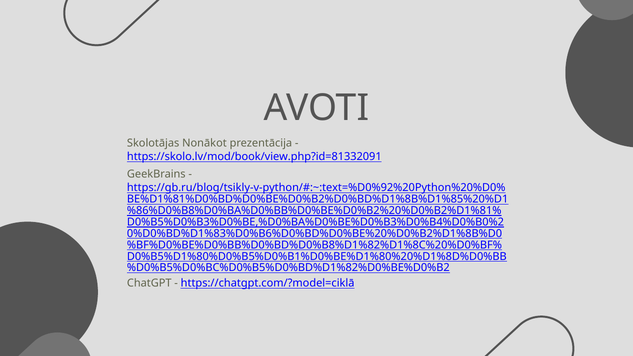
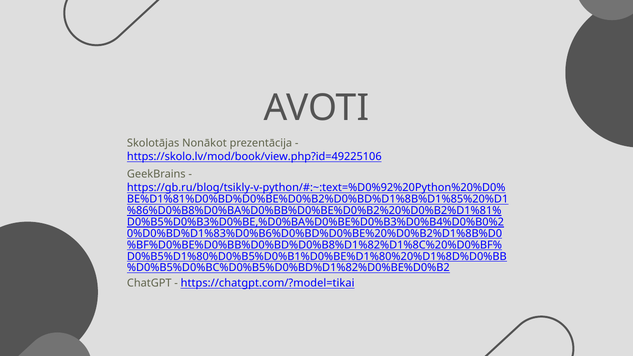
https://skolo.lv/mod/book/view.php?id=81332091: https://skolo.lv/mod/book/view.php?id=81332091 -> https://skolo.lv/mod/book/view.php?id=49225106 (254, 157)
https://chatgpt.com/?model=ciklā: https://chatgpt.com/?model=ciklā -> https://chatgpt.com/?model=tikai (268, 283)
